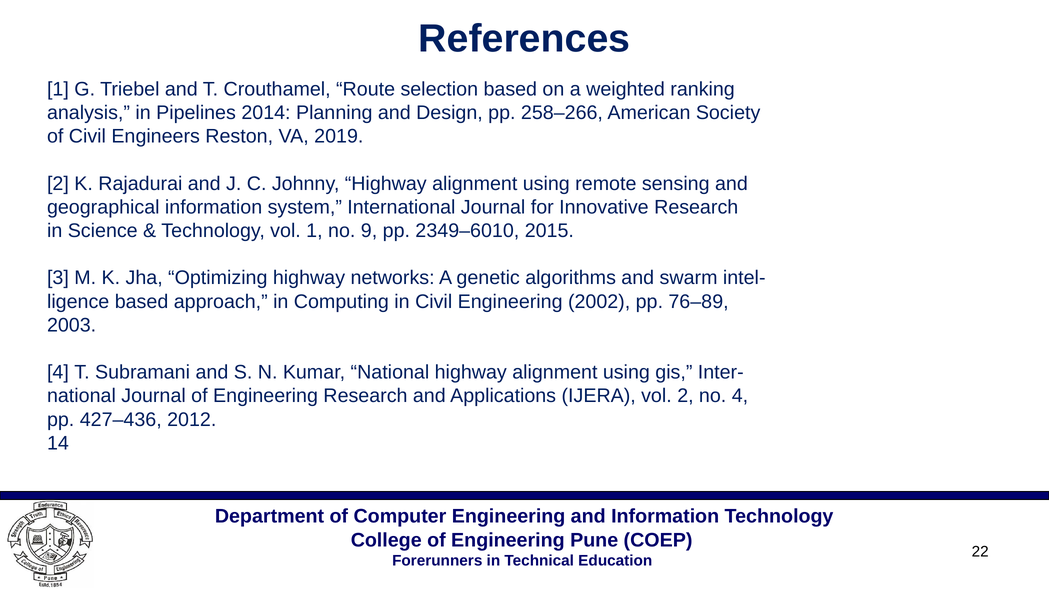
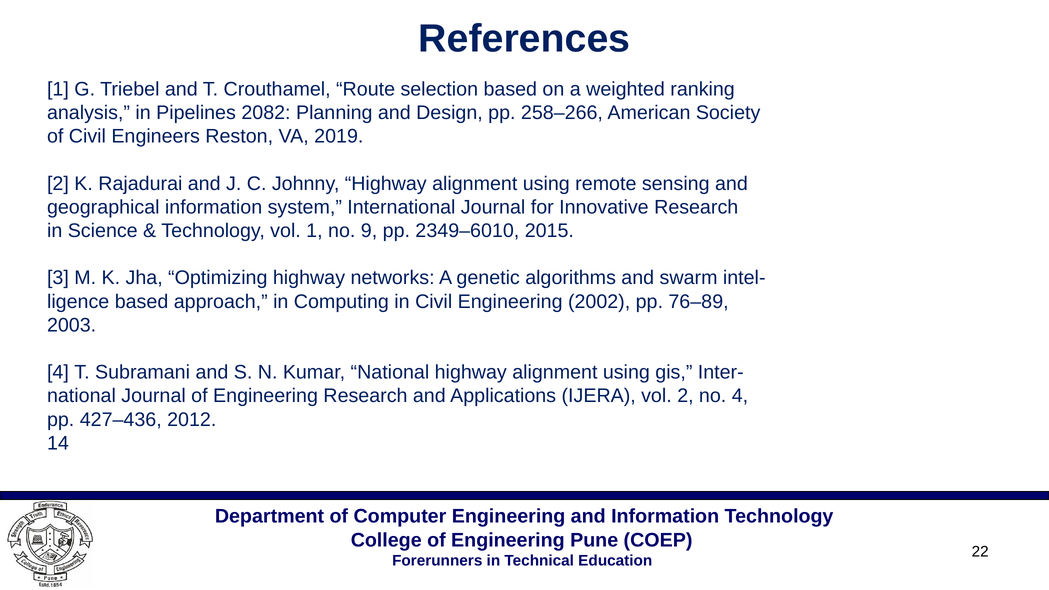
2014: 2014 -> 2082 (266, 113)
